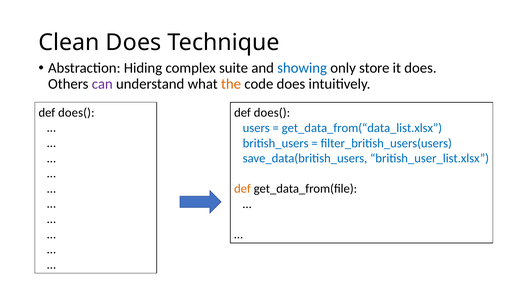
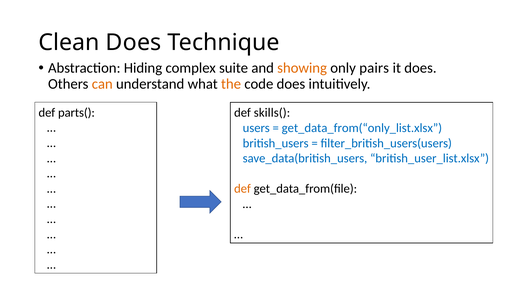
showing colour: blue -> orange (302, 68)
store: store -> pairs (374, 68)
can colour: purple -> orange (102, 84)
does(: does( -> parts( (76, 112)
does(: does( -> skills( (272, 113)
get_data_from(“data_list.xlsx: get_data_from(“data_list.xlsx -> get_data_from(“only_list.xlsx (362, 128)
